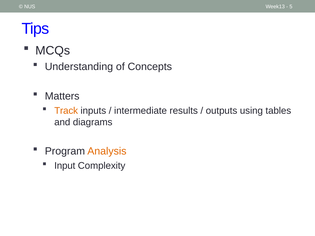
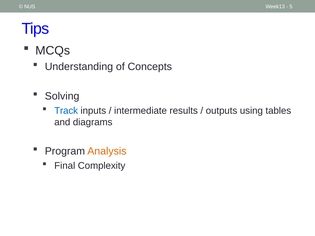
Matters: Matters -> Solving (62, 96)
Track colour: orange -> blue (66, 111)
Input: Input -> Final (65, 166)
